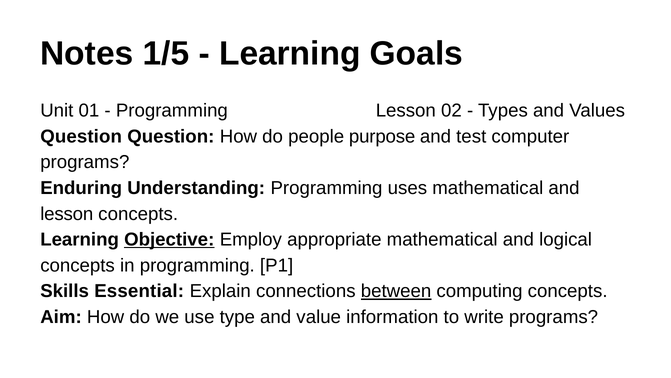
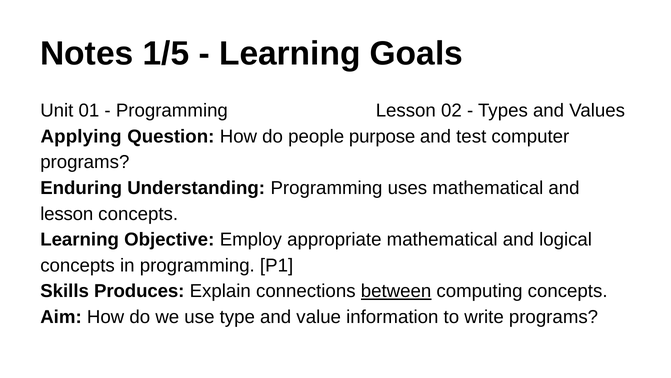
Question: Question -> Applying (81, 136)
Objective underline: present -> none (169, 239)
Essential: Essential -> Produces (139, 291)
